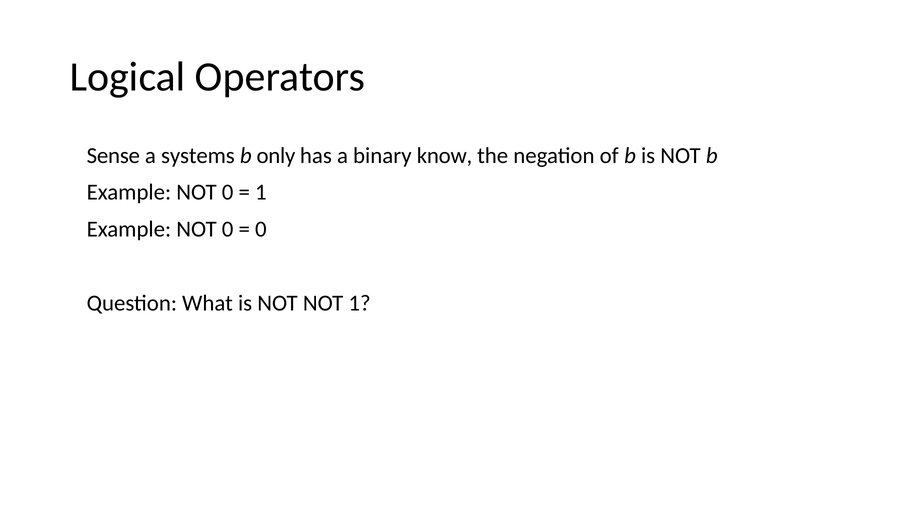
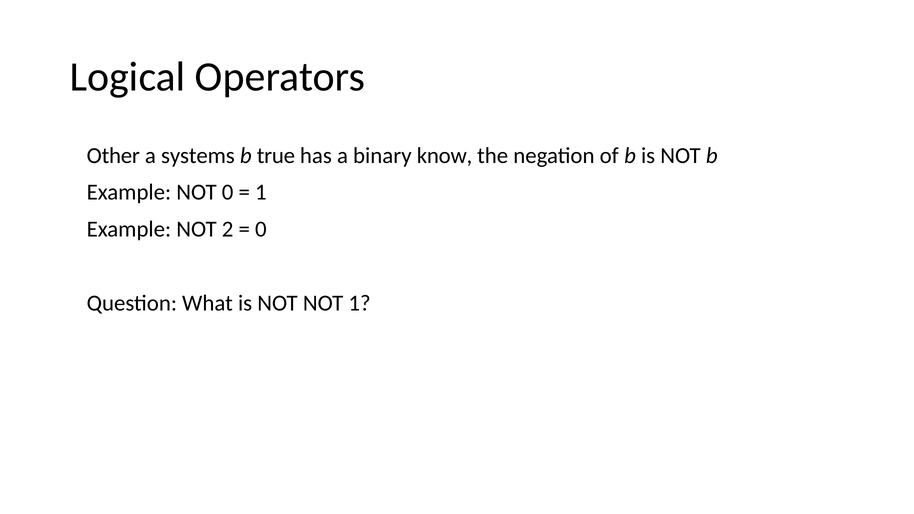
Sense: Sense -> Other (113, 156)
only: only -> true (276, 156)
0: 0 -> 2 (228, 229)
